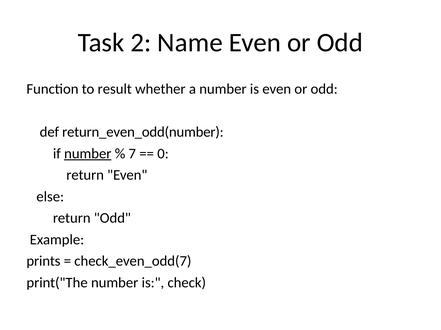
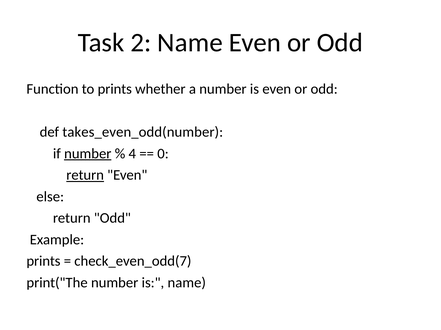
to result: result -> prints (115, 89)
return_even_odd(number: return_even_odd(number -> takes_even_odd(number (143, 132)
7: 7 -> 4 (132, 154)
return underline: none -> present (85, 175)
is check: check -> name (187, 283)
